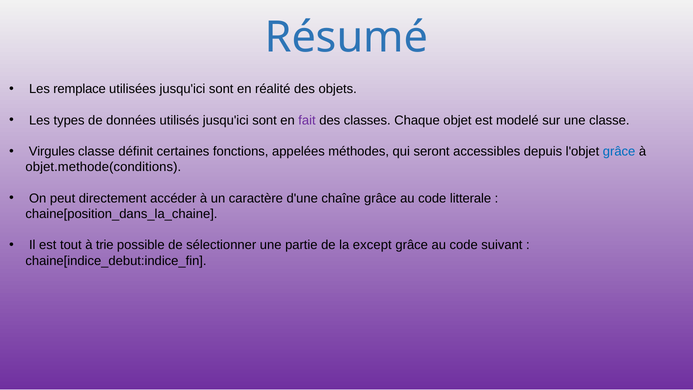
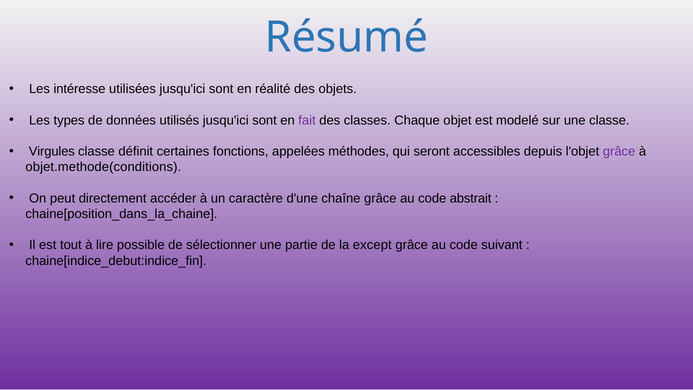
remplace: remplace -> intéresse (80, 89)
grâce colour: blue -> purple (619, 152)
litterale: litterale -> abstrait (471, 198)
trie: trie -> lire (105, 245)
